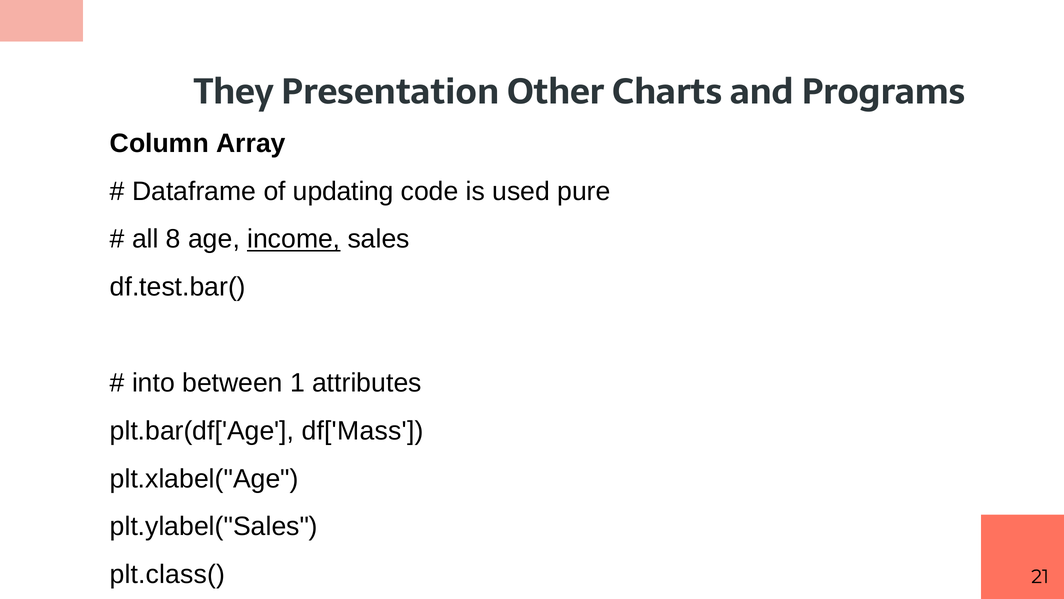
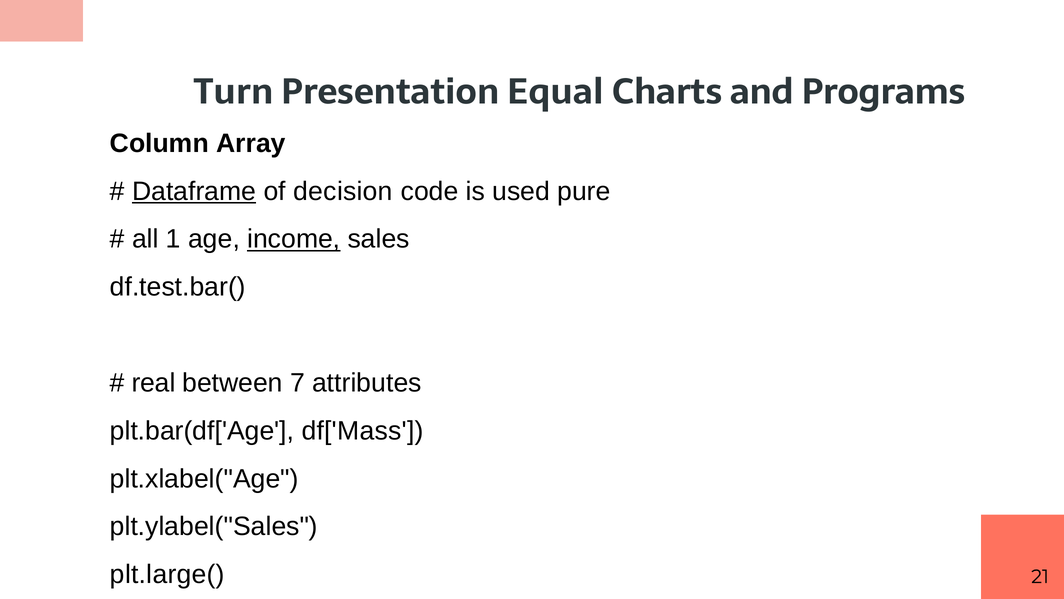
They: They -> Turn (233, 92)
Other: Other -> Equal (556, 92)
Dataframe underline: none -> present (194, 191)
updating: updating -> decision (343, 191)
8: 8 -> 1 (173, 239)
into: into -> real (154, 383)
1: 1 -> 7 (297, 383)
plt.class(: plt.class( -> plt.large( (167, 574)
